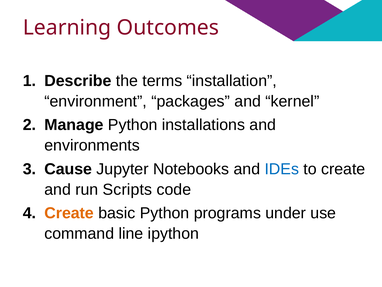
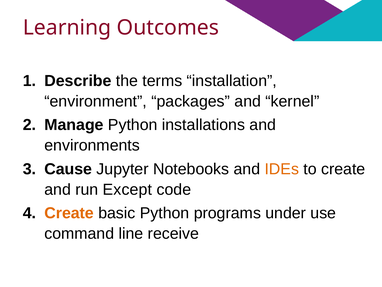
IDEs colour: blue -> orange (282, 169)
Scripts: Scripts -> Except (127, 189)
ipython: ipython -> receive (173, 233)
